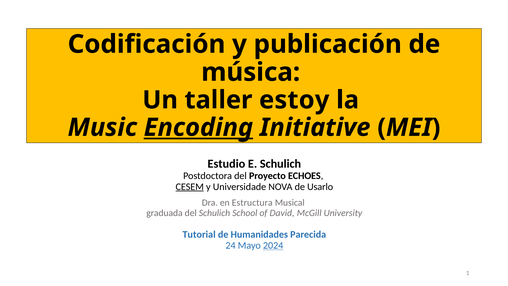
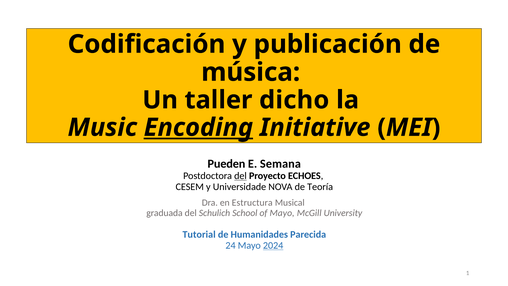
estoy: estoy -> dicho (294, 100)
Estudio: Estudio -> Pueden (226, 164)
E Schulich: Schulich -> Semana (280, 164)
del underline: none -> present (240, 176)
CESEM underline: present -> none (190, 187)
Usarlo: Usarlo -> Teoría (320, 187)
of David: David -> Mayo (282, 213)
